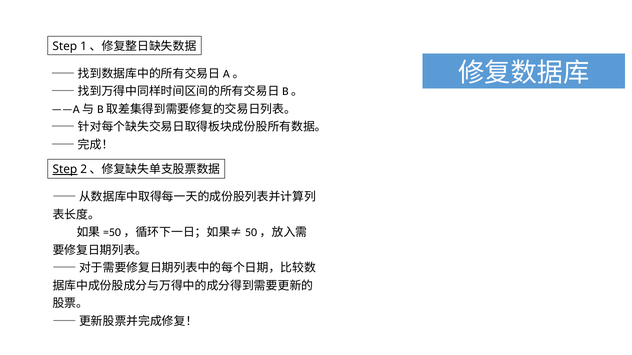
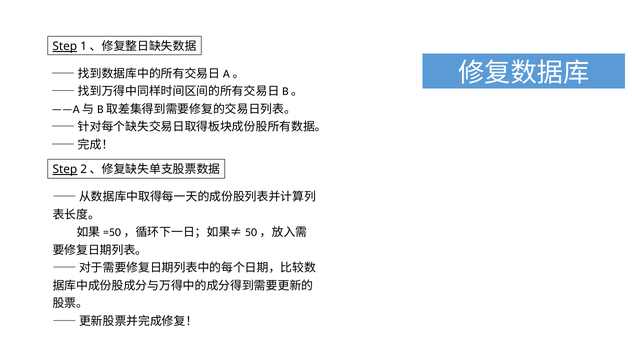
Step underline: none -> present (65, 46)
